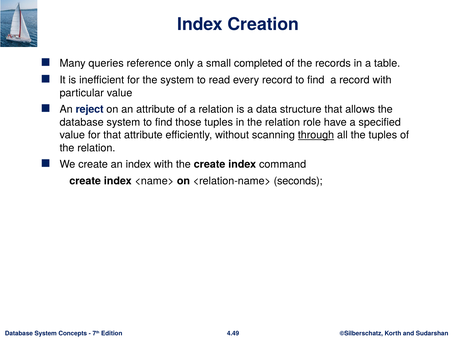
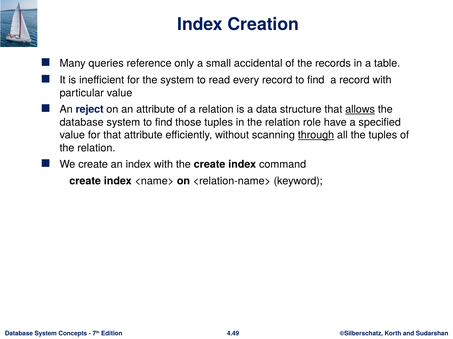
completed: completed -> accidental (258, 64)
allows underline: none -> present (360, 110)
seconds: seconds -> keyword (298, 181)
